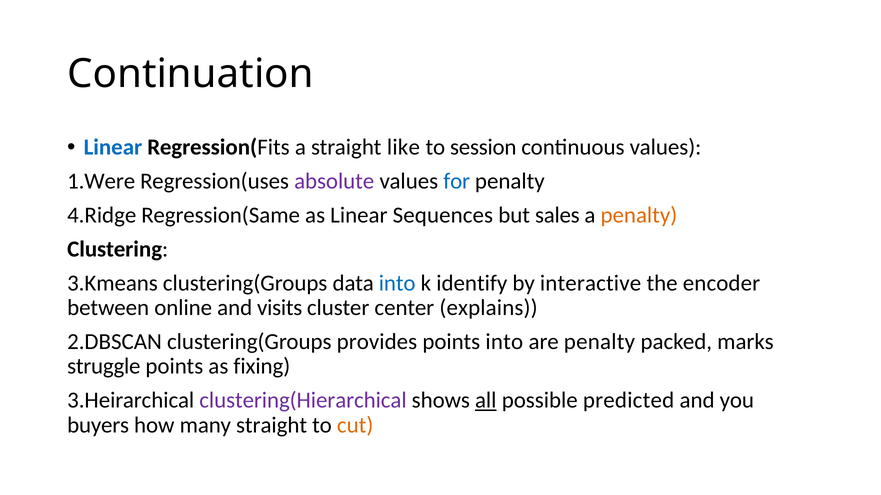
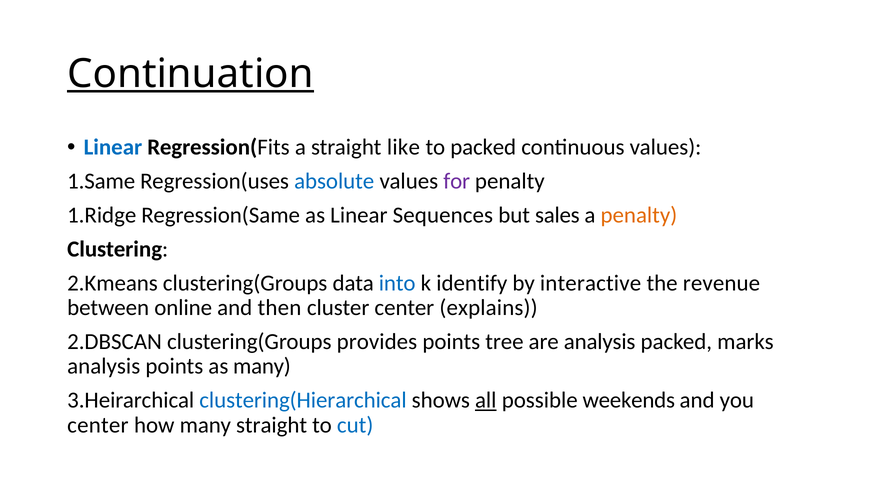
Continuation underline: none -> present (190, 74)
to session: session -> packed (483, 147)
1.Were: 1.Were -> 1.Same (101, 181)
absolute colour: purple -> blue (334, 181)
for colour: blue -> purple (457, 181)
4.Ridge: 4.Ridge -> 1.Ridge (102, 215)
3.Kmeans: 3.Kmeans -> 2.Kmeans (112, 283)
encoder: encoder -> revenue (721, 283)
visits: visits -> then (279, 308)
points into: into -> tree (504, 342)
are penalty: penalty -> analysis (600, 342)
struggle: struggle -> analysis (104, 367)
as fixing: fixing -> many (262, 367)
clustering(Hierarchical colour: purple -> blue (303, 401)
predicted: predicted -> weekends (629, 401)
buyers: buyers -> center (98, 425)
cut colour: orange -> blue (355, 425)
